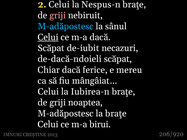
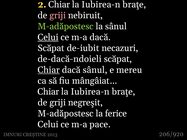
2 Celui: Celui -> Chiar (59, 5)
Nespus-n: Nespus-n -> Iubirea-n (101, 5)
M-adăpostesc colour: light blue -> light green (66, 26)
Chiar underline: none -> present (49, 70)
dacă ferice: ferice -> sânul (95, 70)
Celui: Celui -> Chiar (48, 92)
noaptea: noaptea -> negreşit (85, 103)
la braţe: braţe -> ferice (116, 114)
birui: birui -> pace (100, 125)
